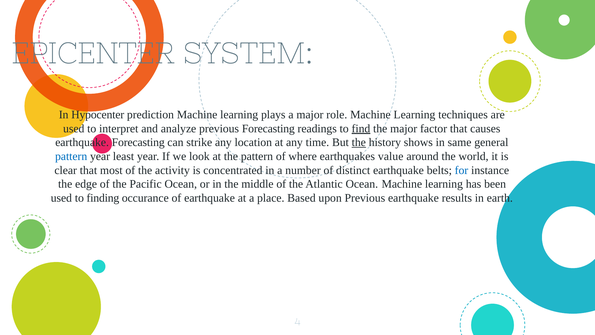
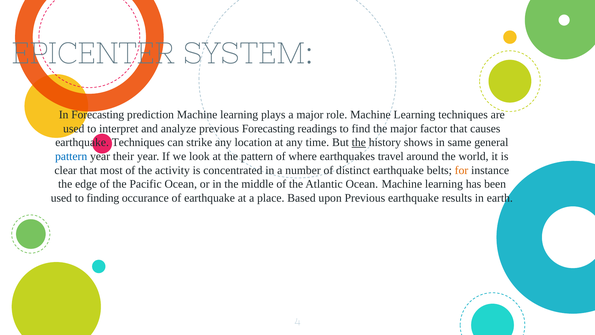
In Hypocenter: Hypocenter -> Forecasting (98, 115)
find underline: present -> none (361, 128)
earthquake Forecasting: Forecasting -> Techniques (138, 142)
least: least -> their (123, 156)
value: value -> travel (391, 156)
for colour: blue -> orange (462, 170)
